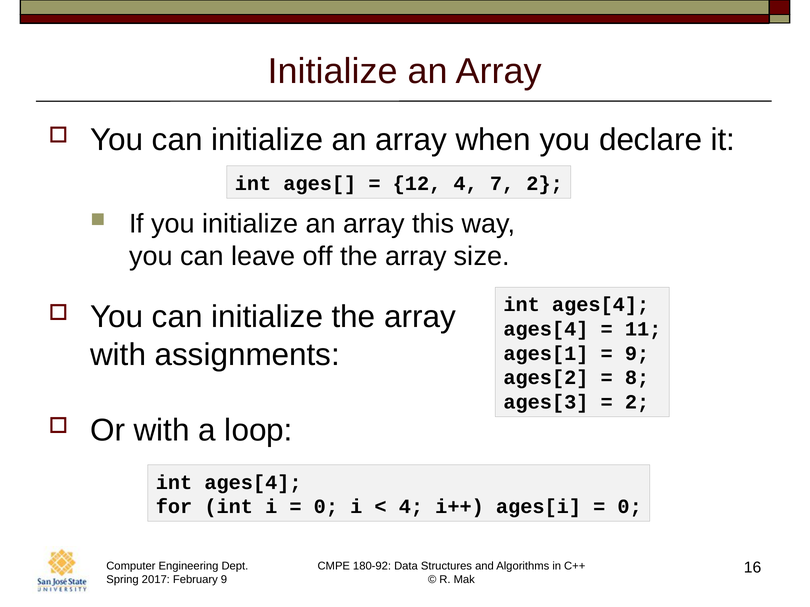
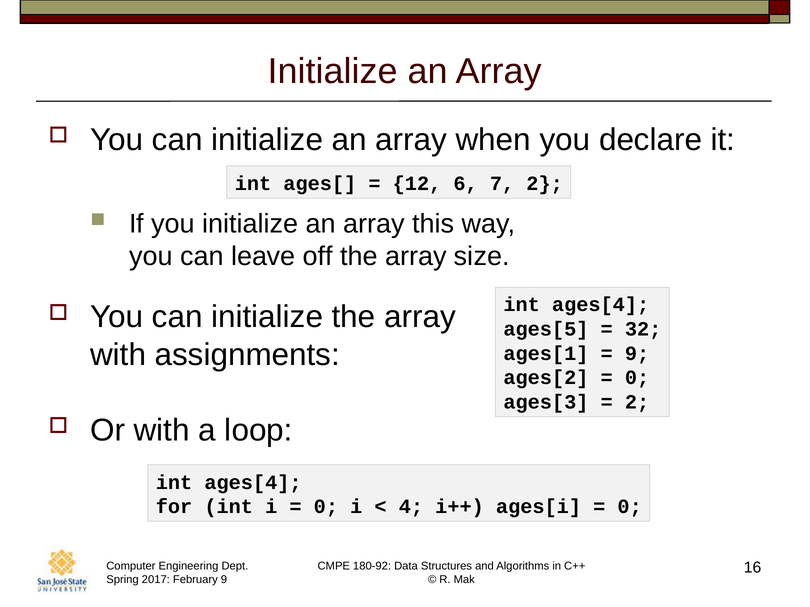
12 4: 4 -> 6 (466, 184)
ages[4: ages[4 -> ages[5 (546, 329)
11: 11 -> 32 (643, 329)
8: 8 -> 0 (637, 378)
